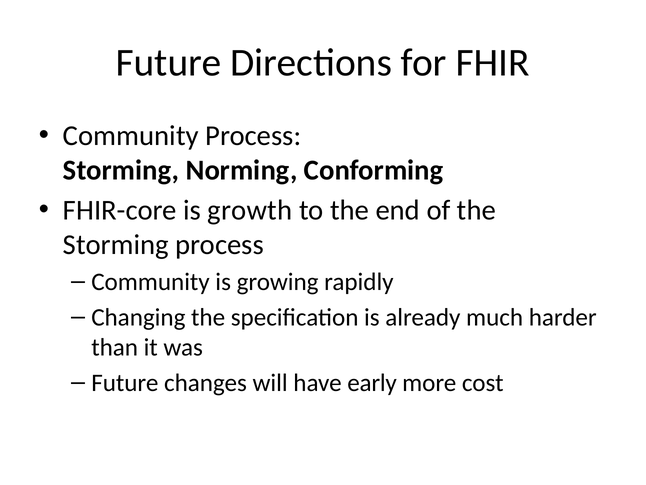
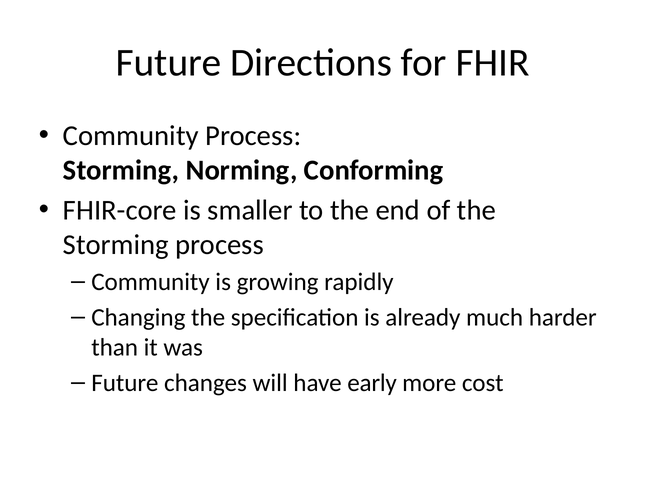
growth: growth -> smaller (250, 210)
